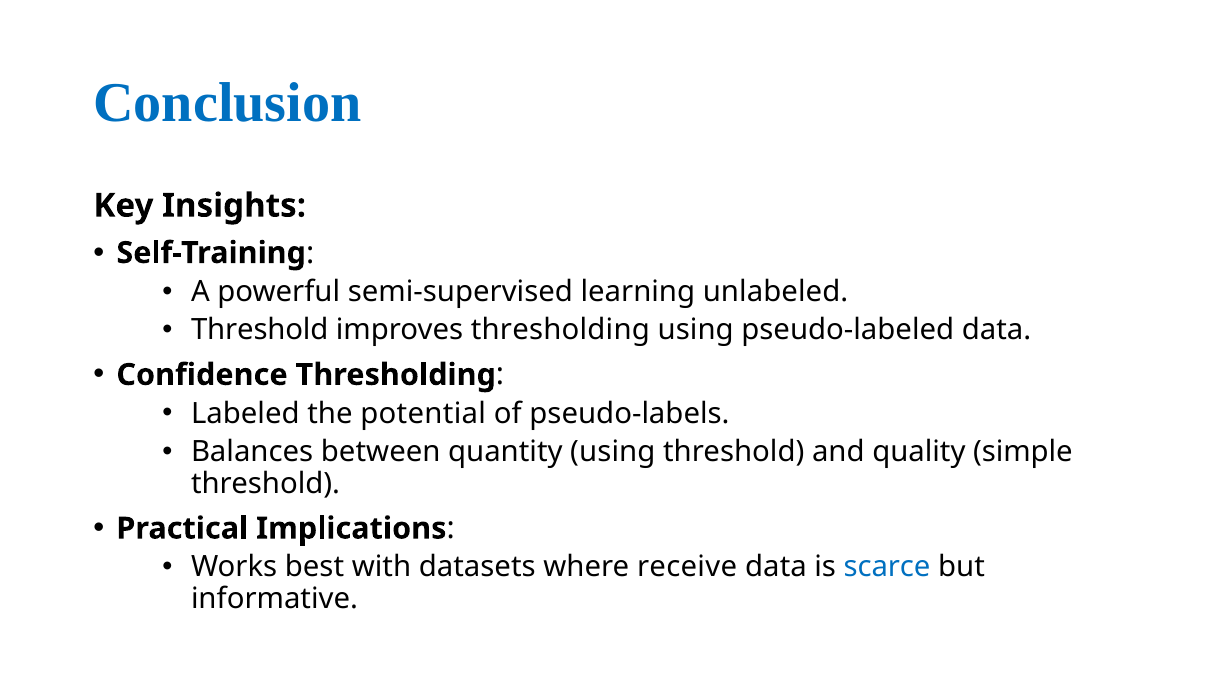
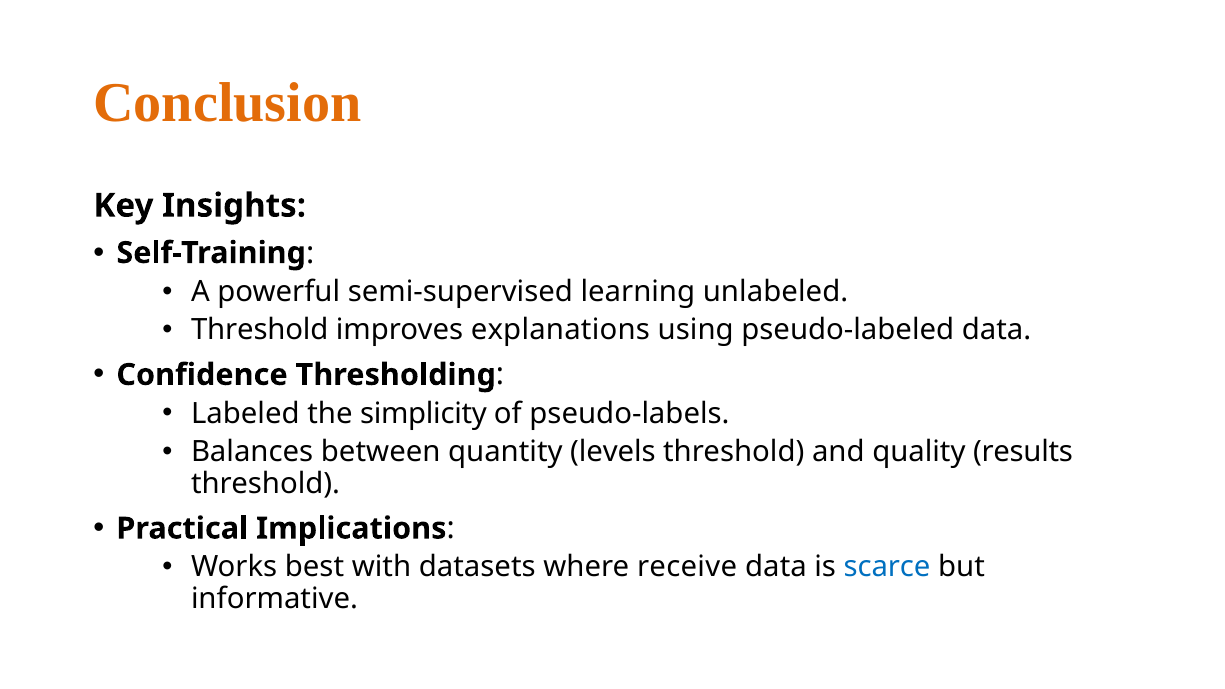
Conclusion colour: blue -> orange (227, 103)
improves thresholding: thresholding -> explanations (560, 330)
potential: potential -> simplicity (423, 414)
quantity using: using -> levels (613, 452)
simple: simple -> results (1023, 452)
